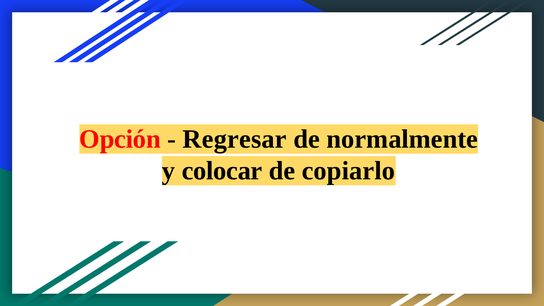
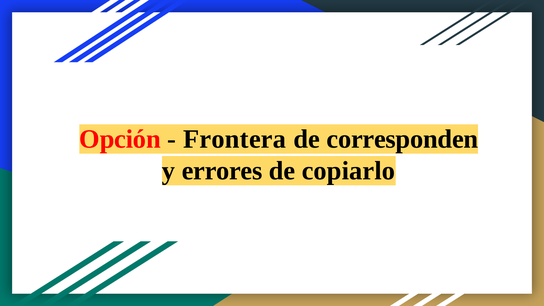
Regresar: Regresar -> Frontera (235, 139)
normalmente: normalmente -> corresponden (402, 139)
colocar: colocar -> errores (222, 171)
